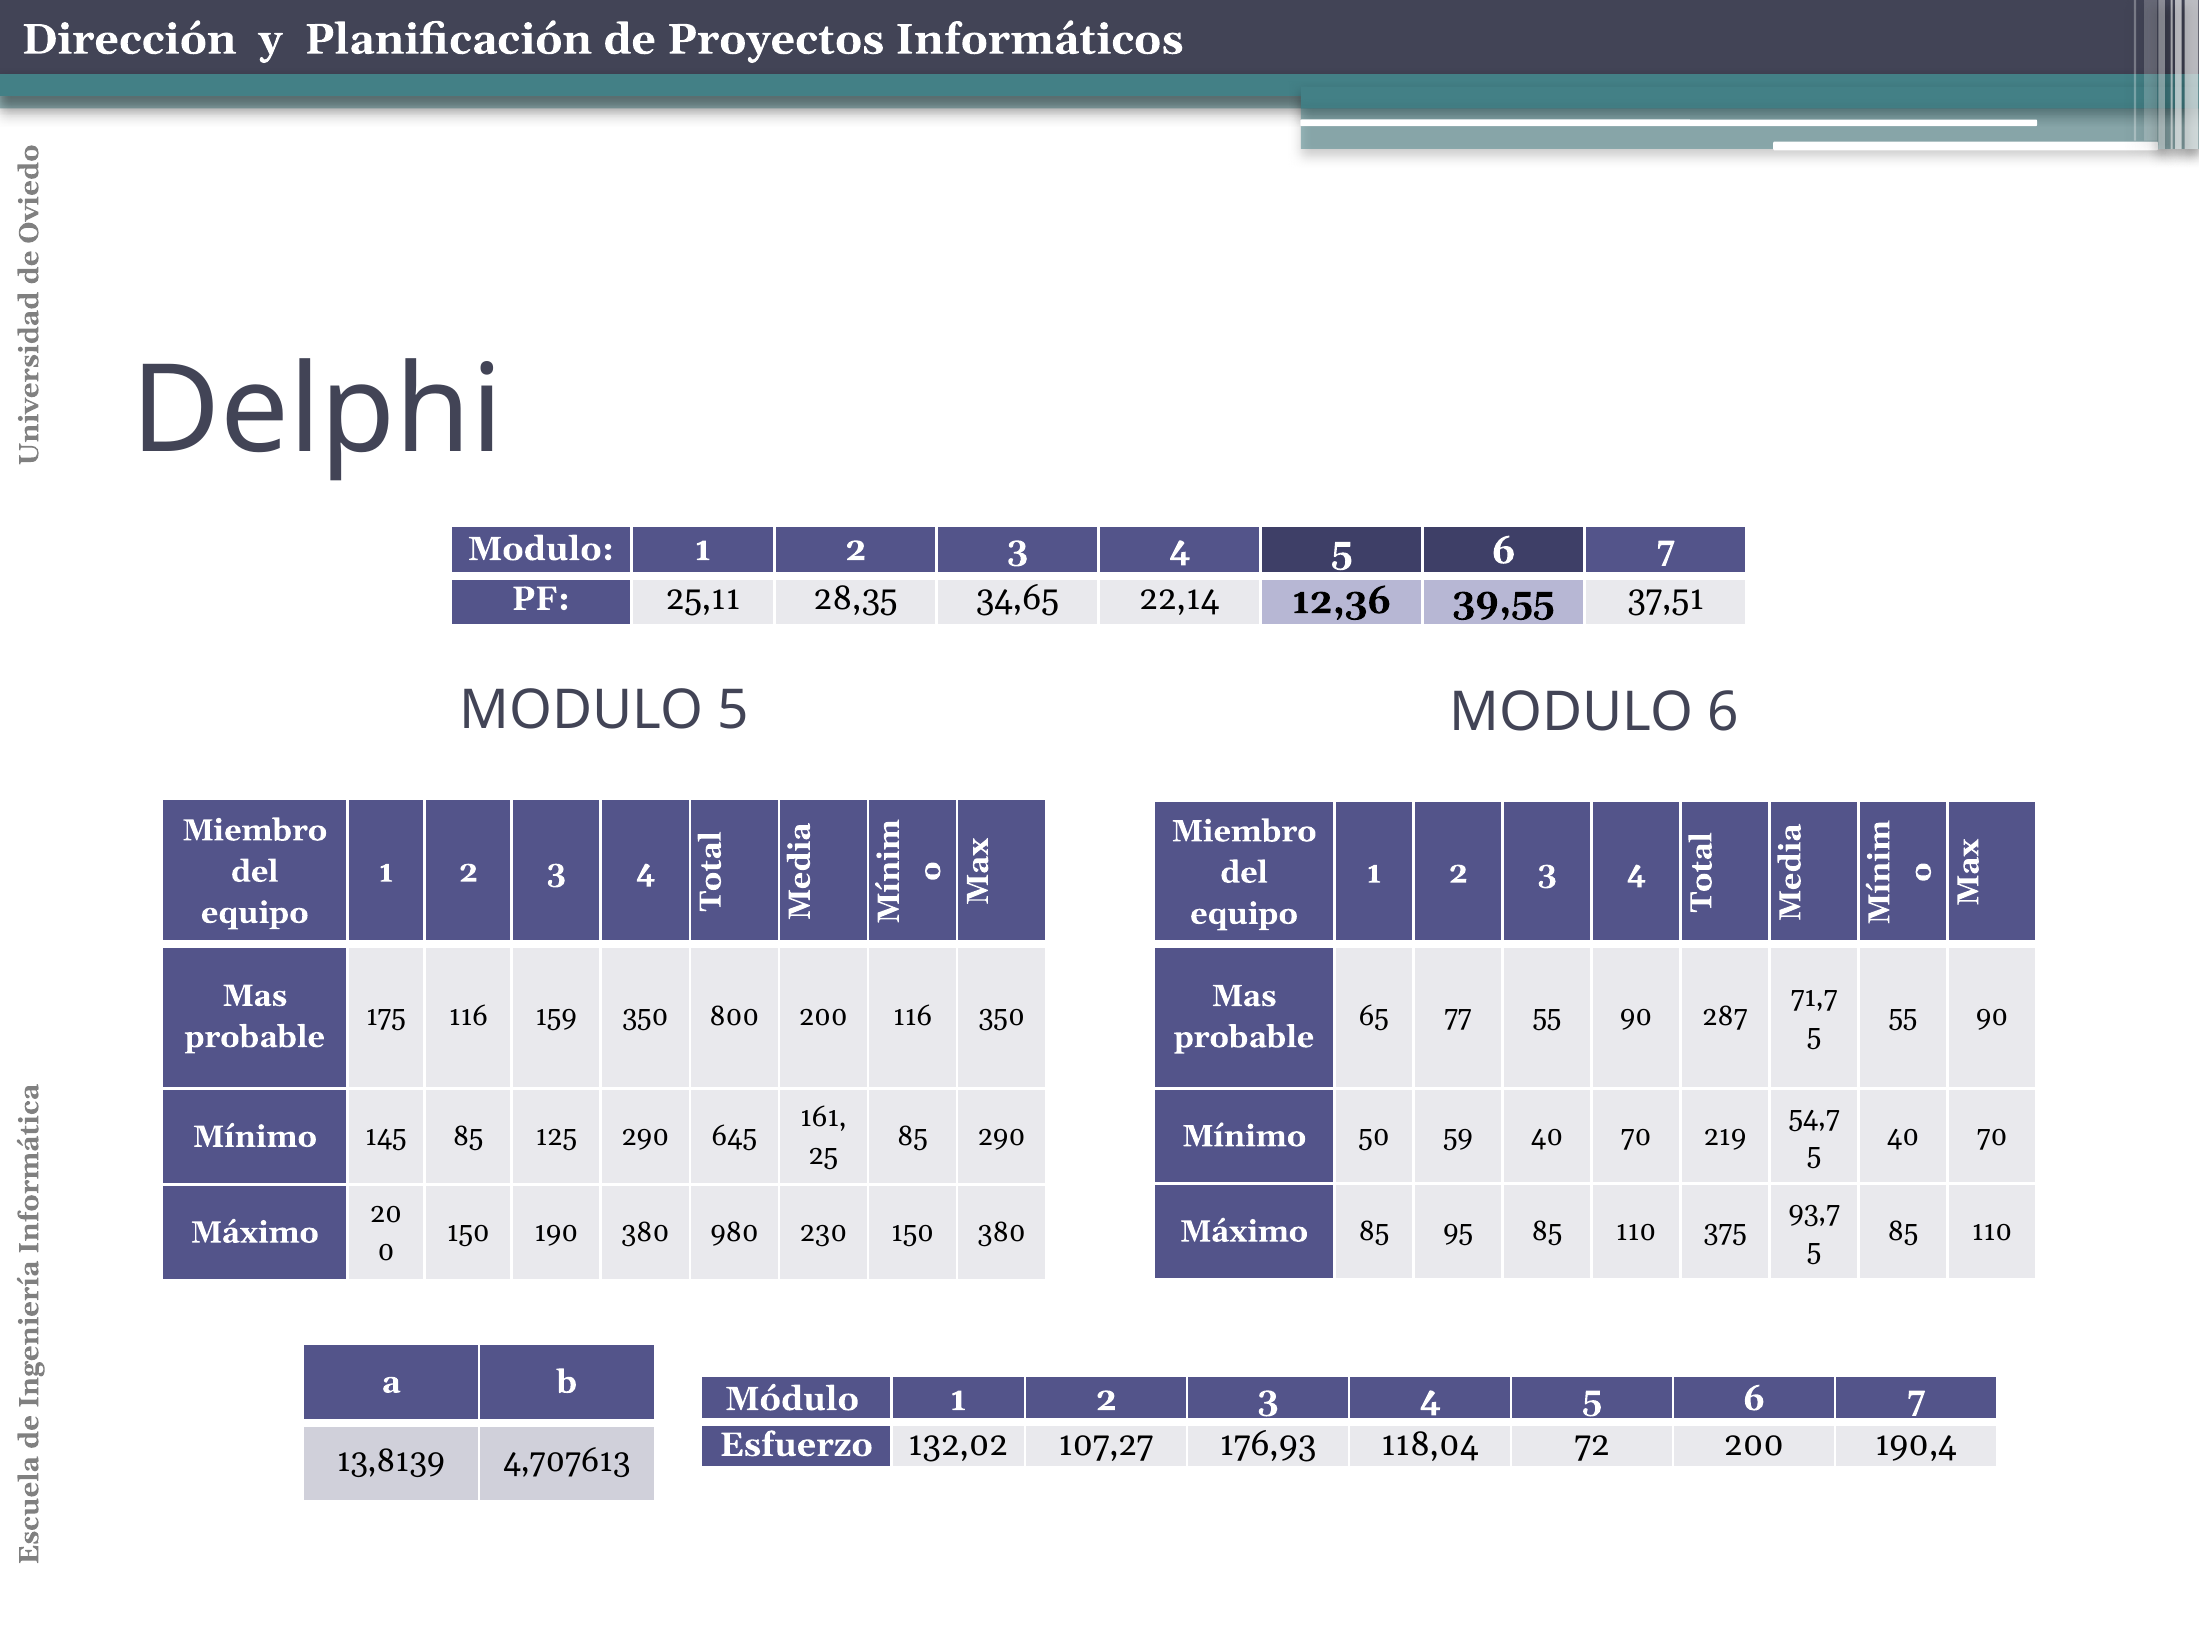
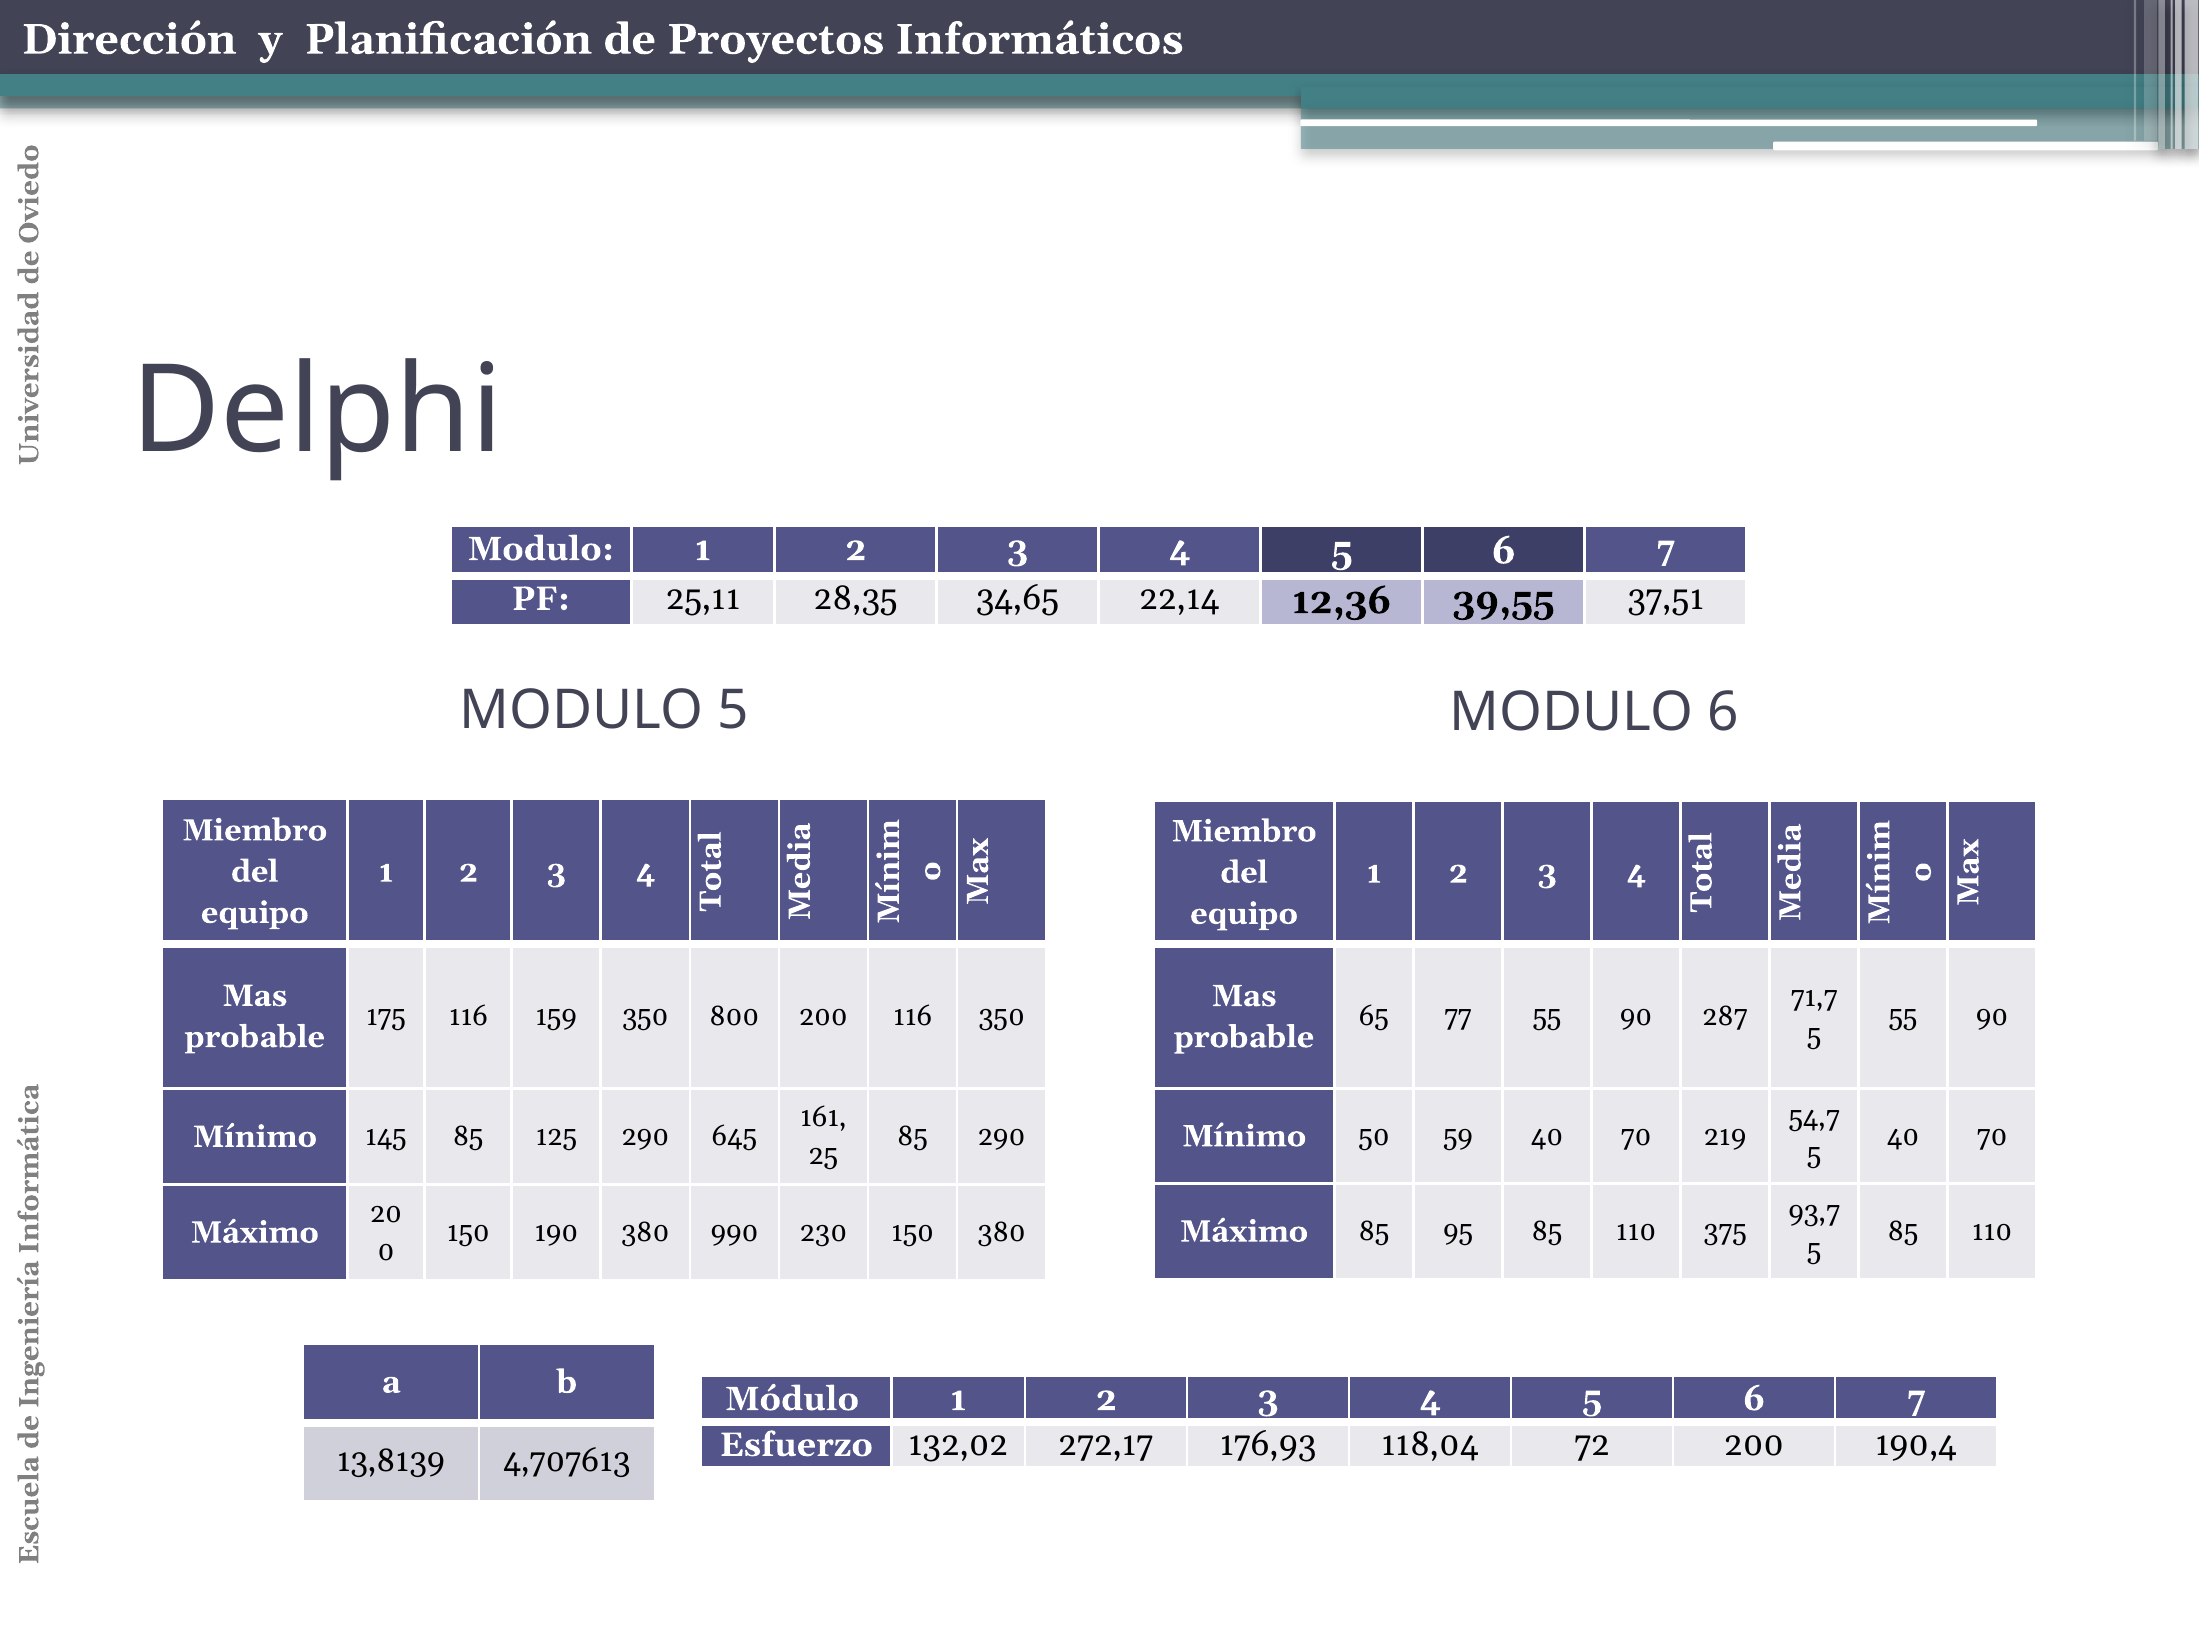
980: 980 -> 990 (735, 1233)
107,27: 107,27 -> 272,17 (1106, 1445)
